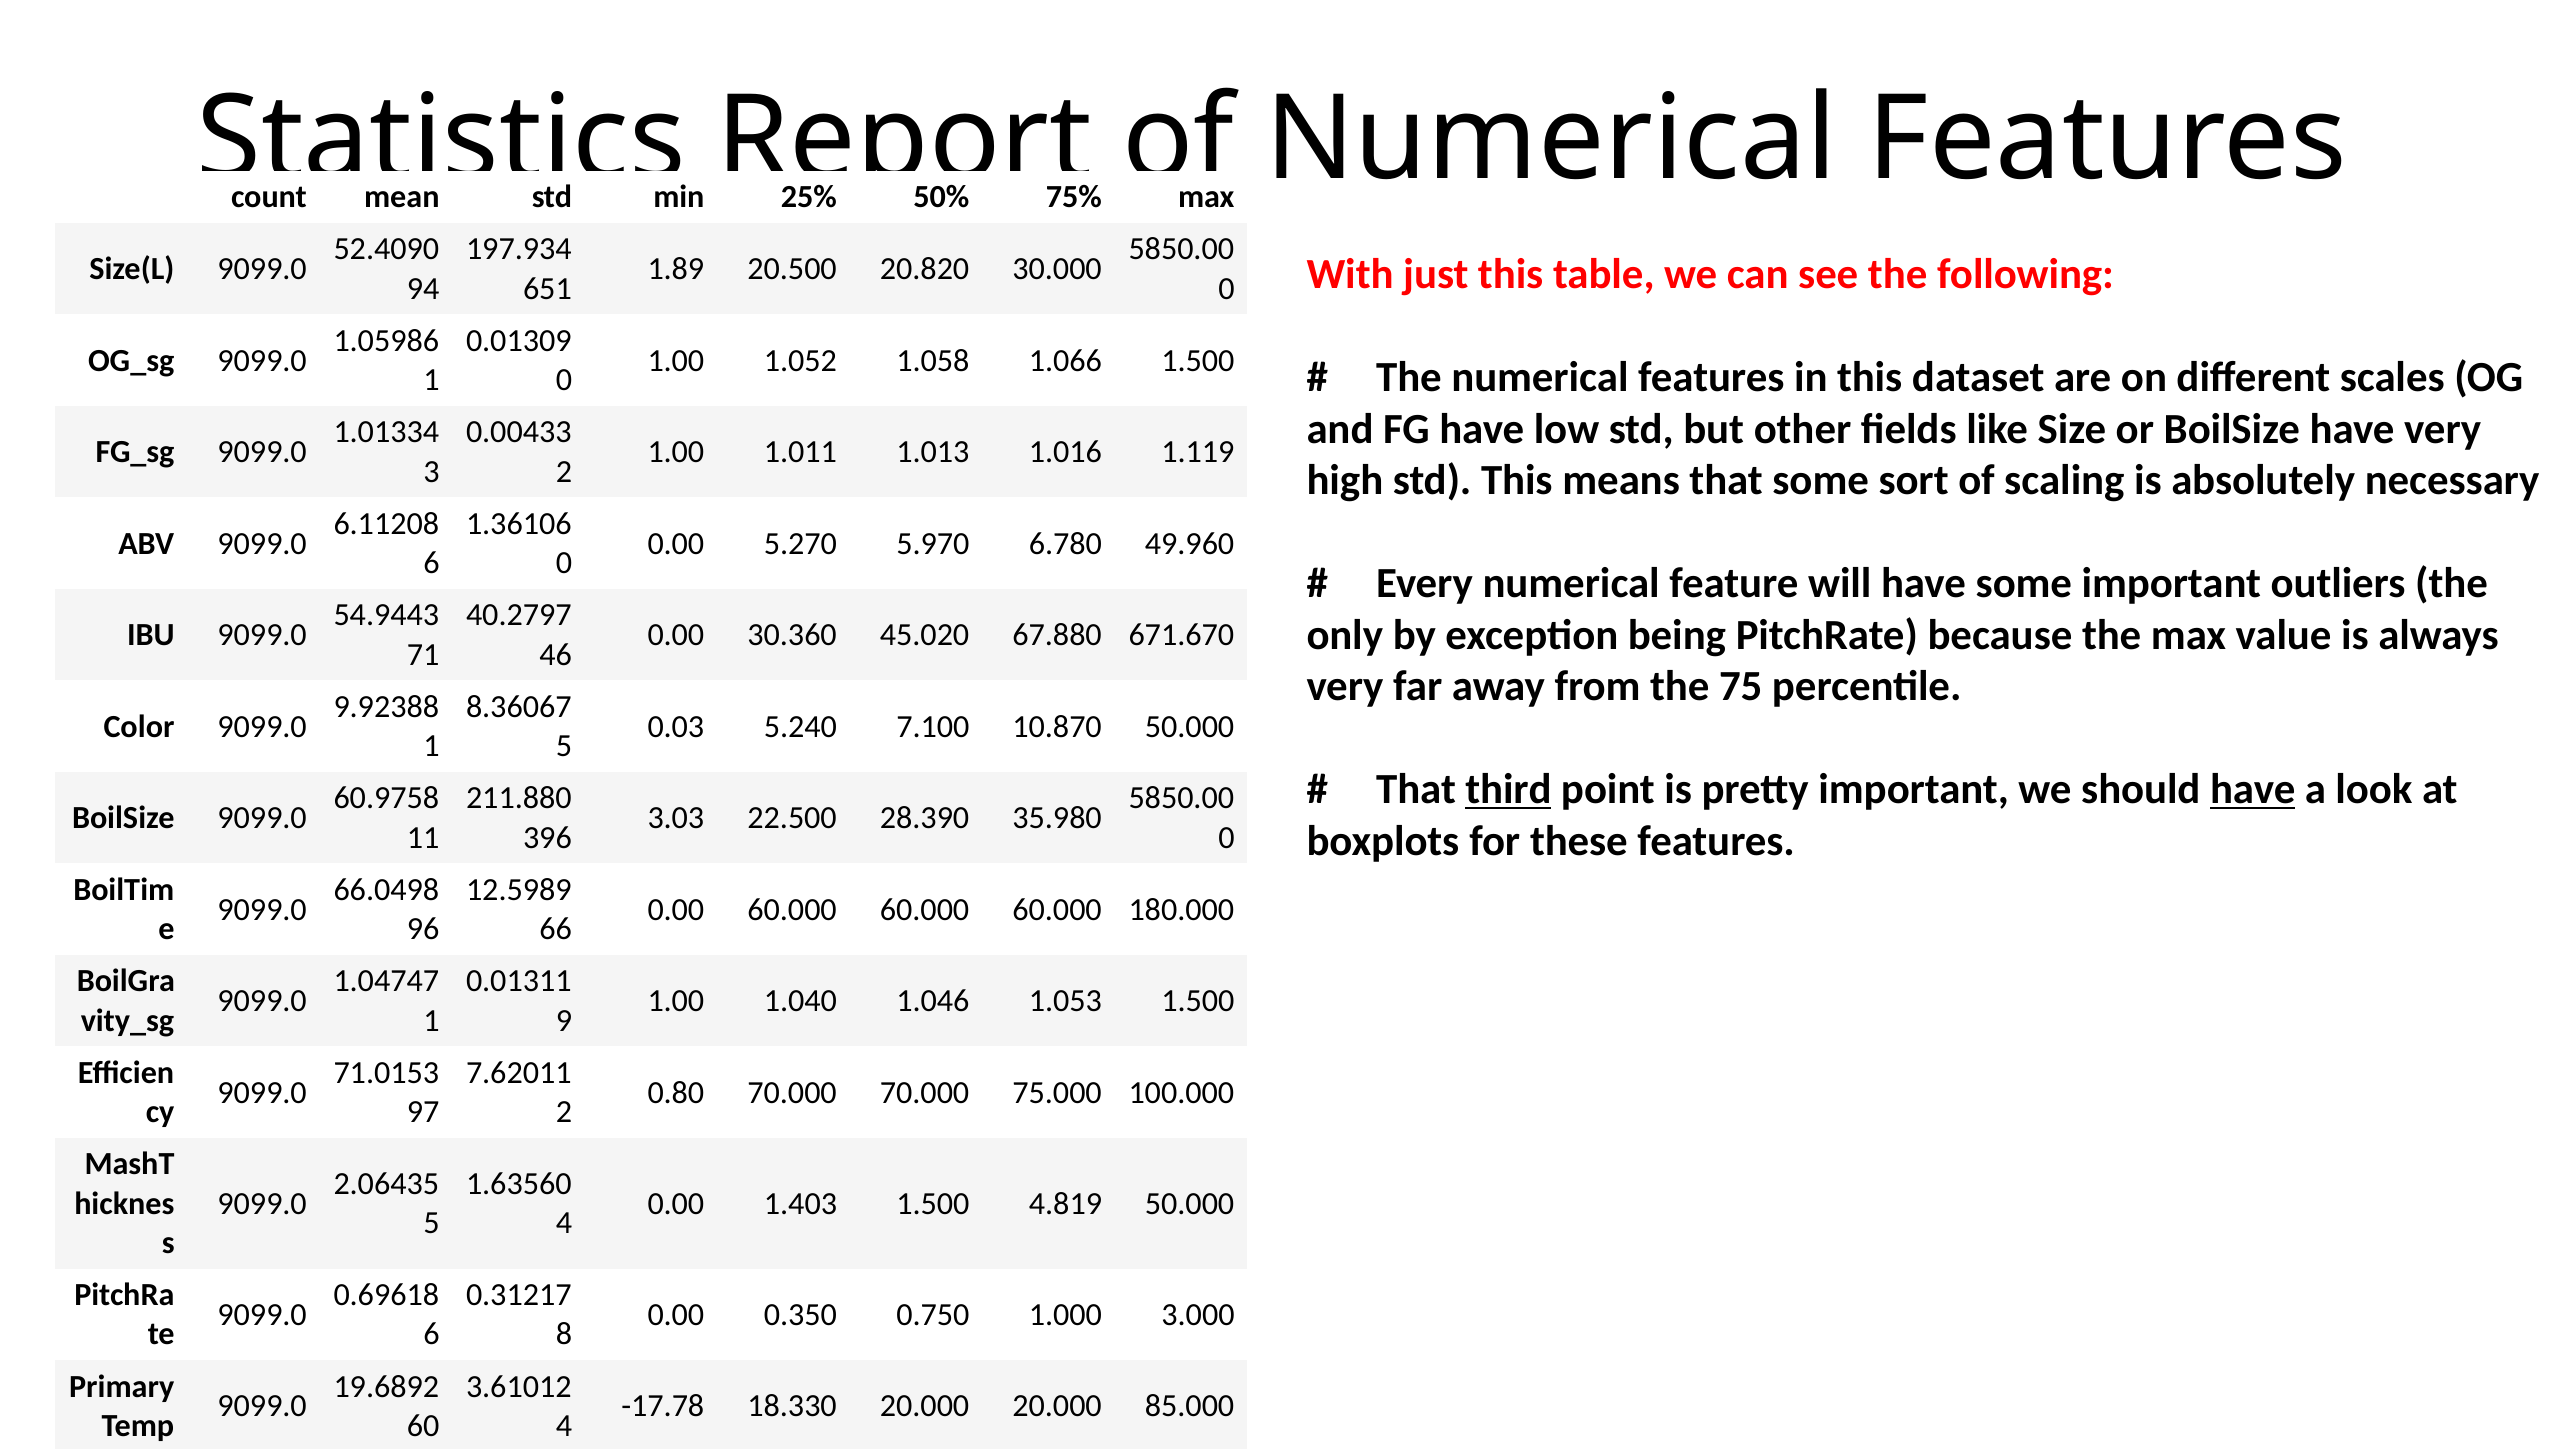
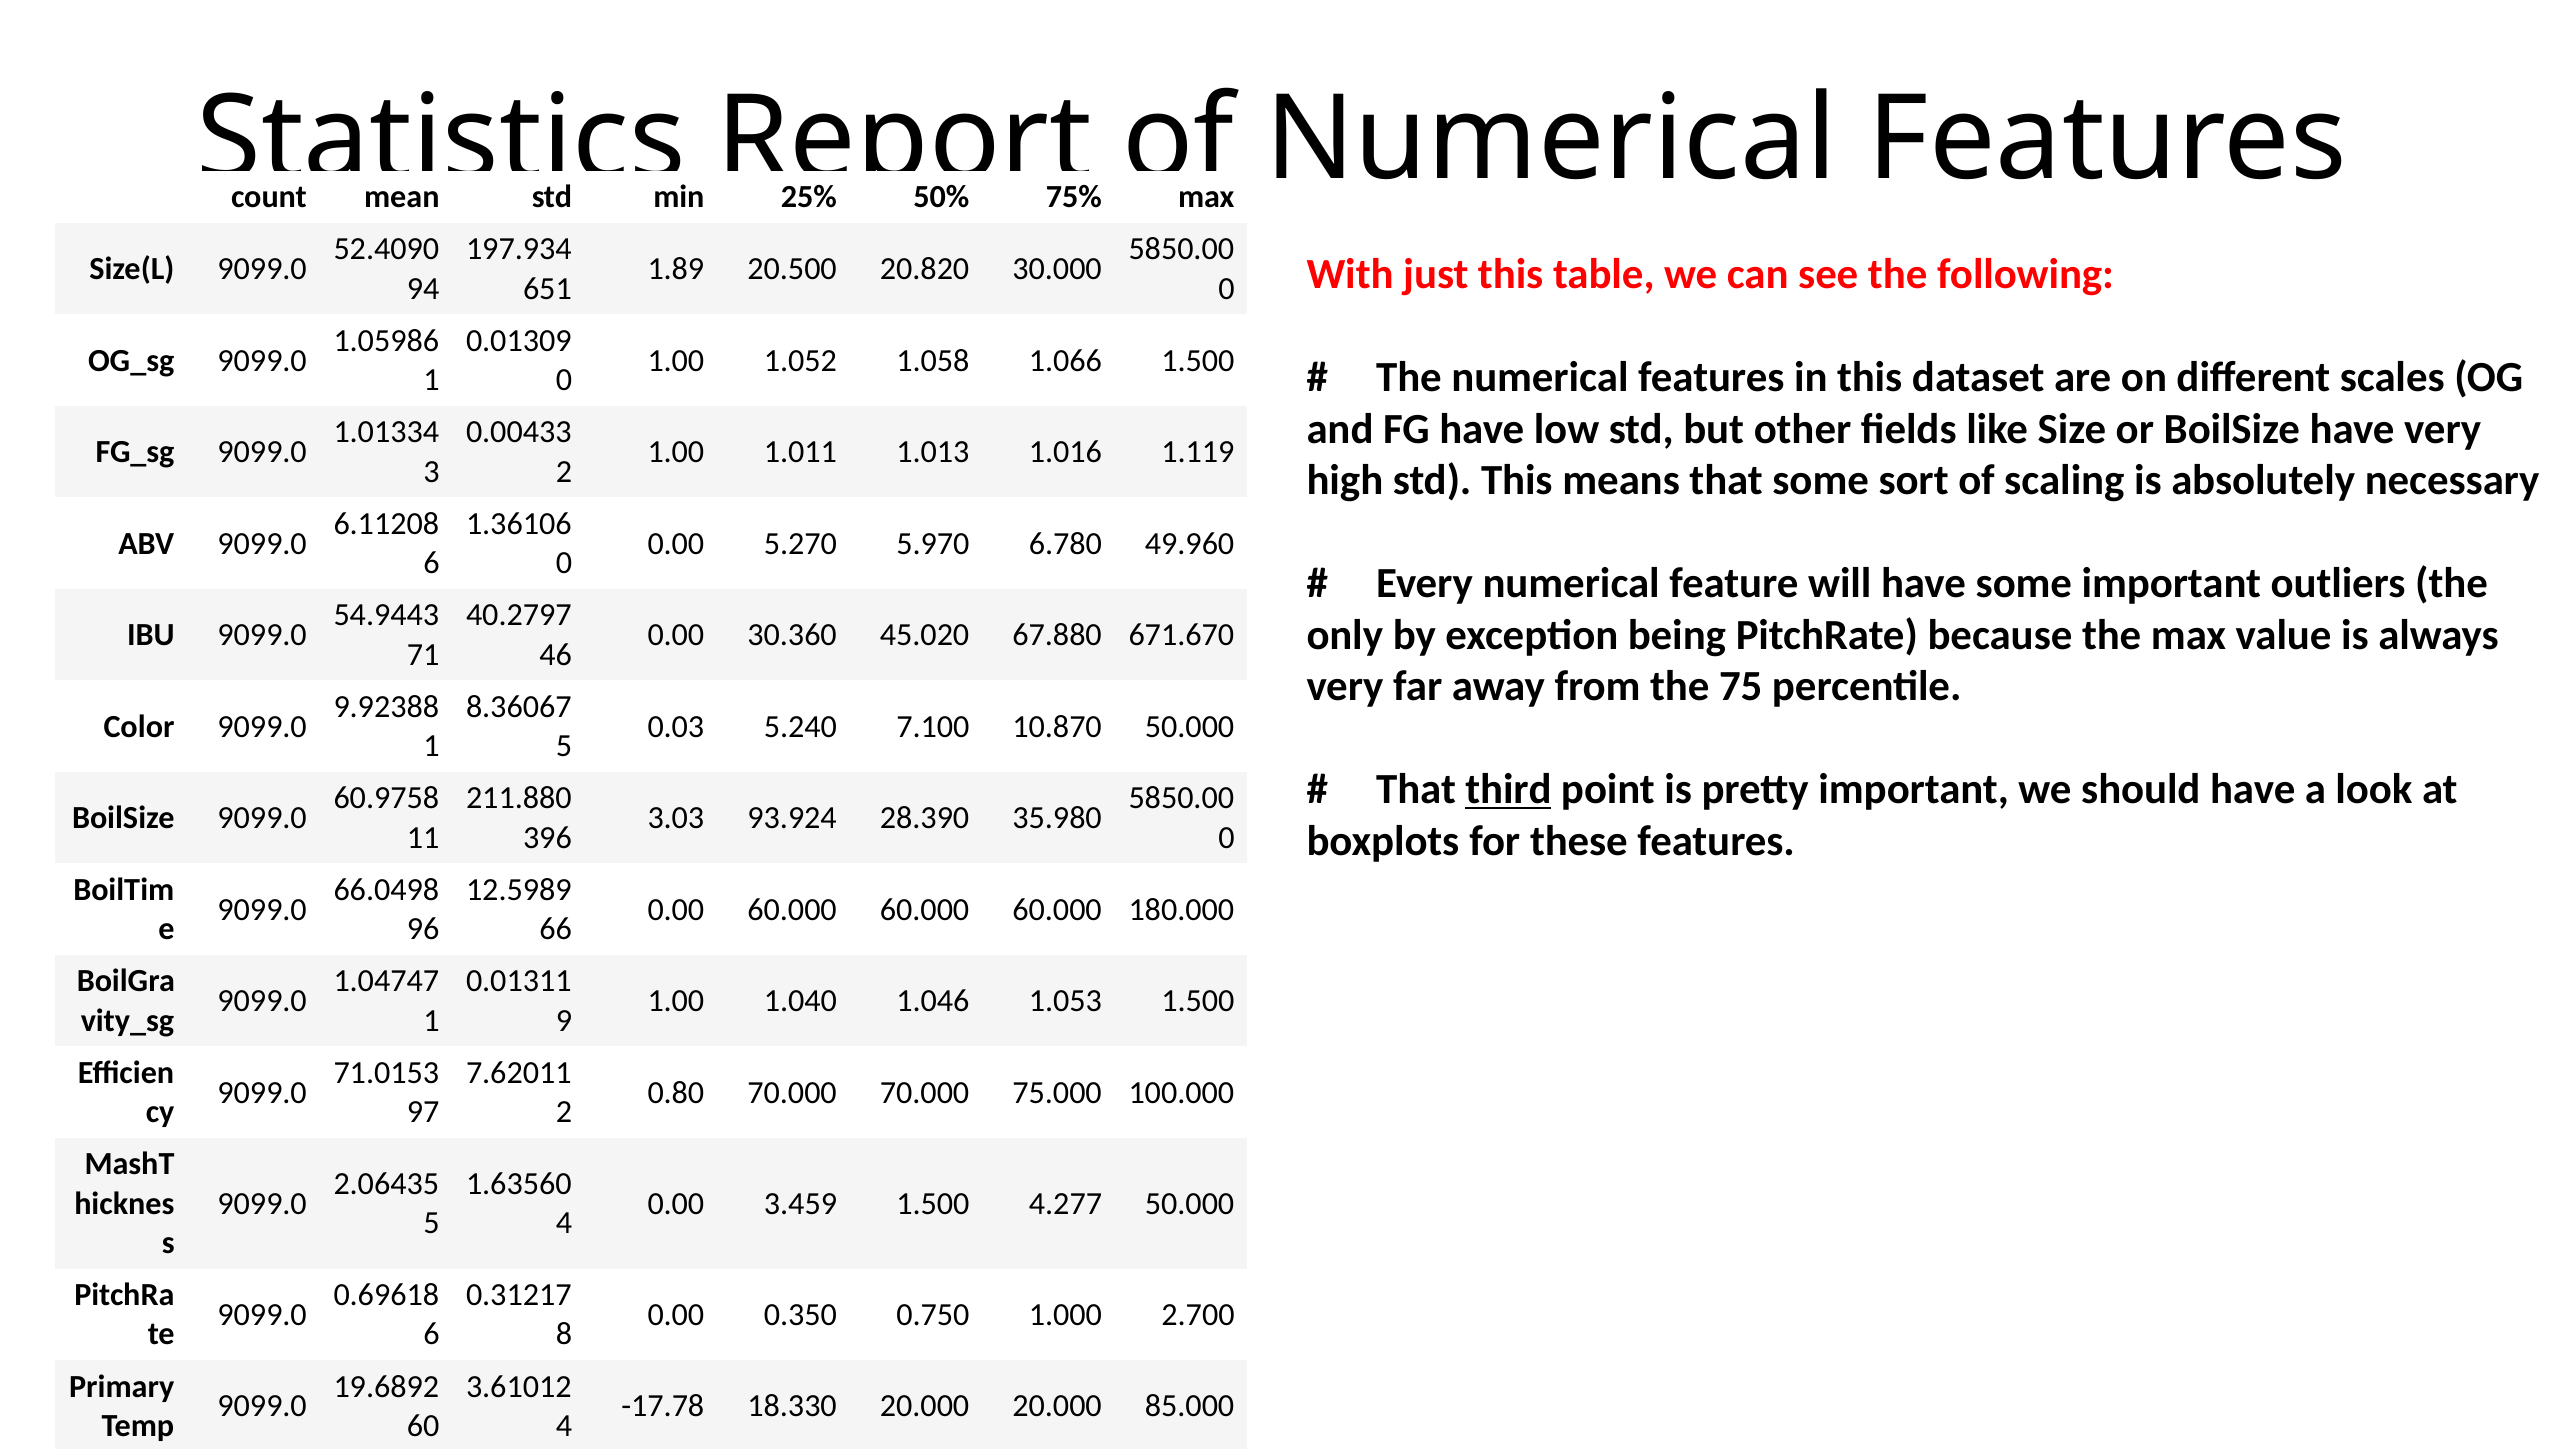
have underline: present -> none (2253, 790)
22.500: 22.500 -> 93.924 (792, 818)
1.403: 1.403 -> 3.459 (800, 1204)
4.819: 4.819 -> 4.277 (1065, 1204)
3.000: 3.000 -> 2.700 (1198, 1315)
